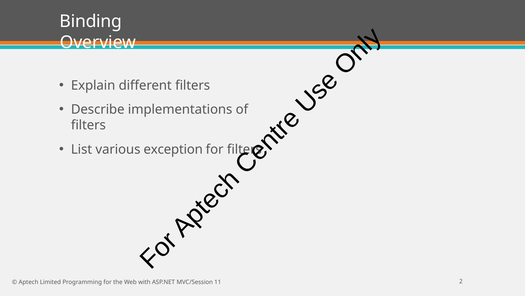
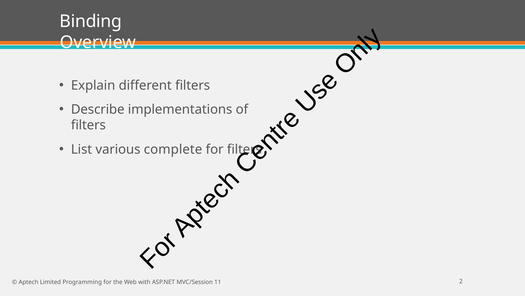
exception: exception -> complete (173, 149)
